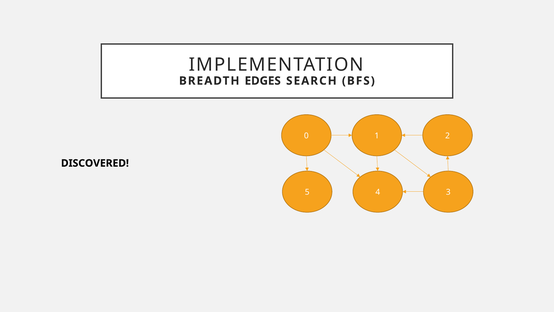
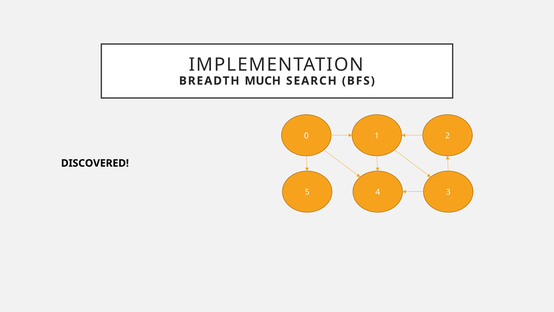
EDGES: EDGES -> MUCH (263, 81)
